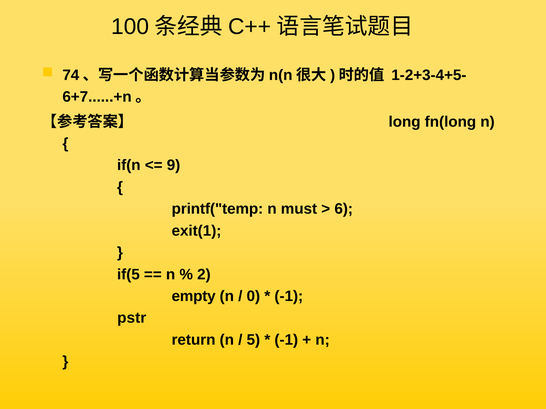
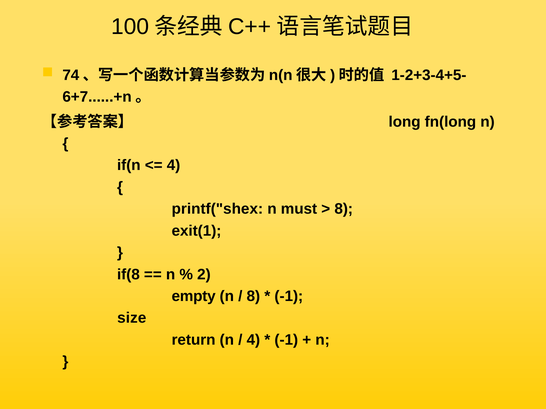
9: 9 -> 4 (174, 165)
printf("temp: printf("temp -> printf("shex (217, 209)
6: 6 -> 8 (344, 209)
if(5: if(5 -> if(8 (128, 275)
0: 0 -> 8 (253, 297)
pstr: pstr -> size (132, 318)
5: 5 -> 4 (253, 340)
